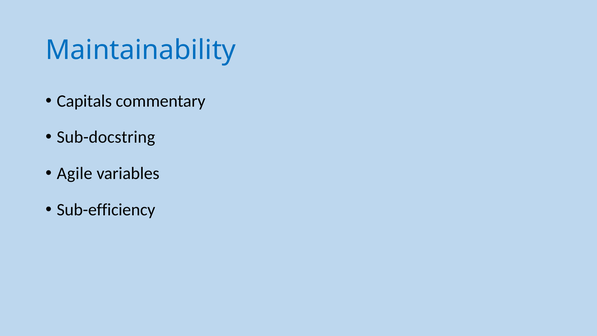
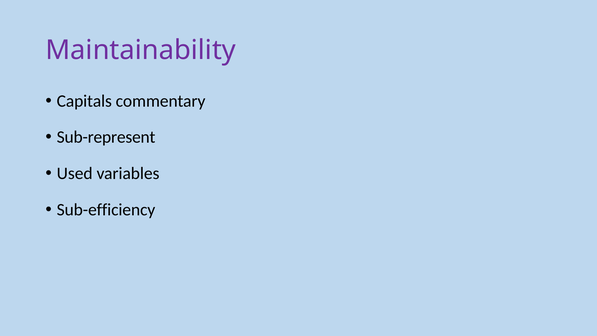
Maintainability colour: blue -> purple (141, 50)
Sub-docstring: Sub-docstring -> Sub-represent (106, 137)
Agile: Agile -> Used (75, 173)
